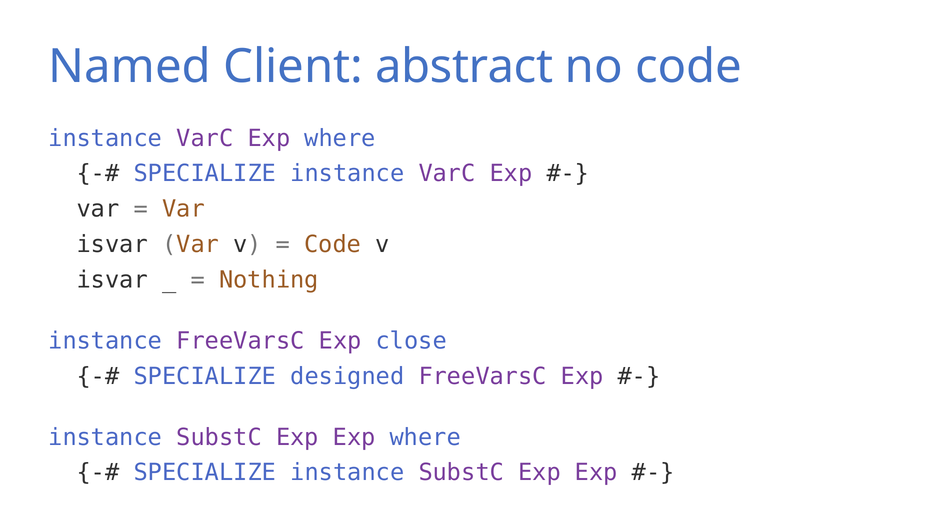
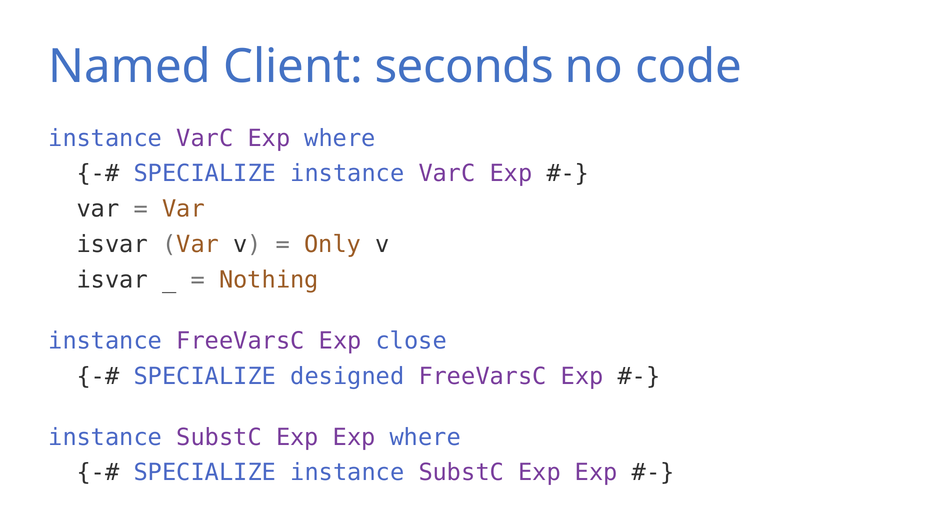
abstract: abstract -> seconds (464, 67)
Code: Code -> Only (333, 245)
